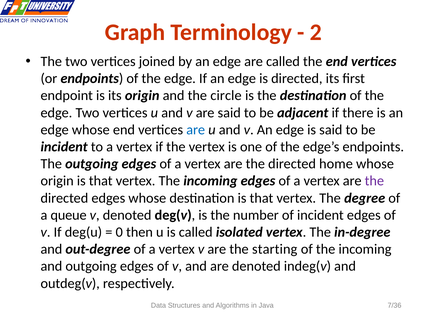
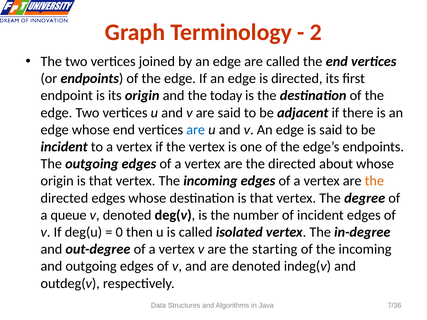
circle: circle -> today (226, 96)
home: home -> about (336, 164)
the colour: purple -> orange (374, 181)
